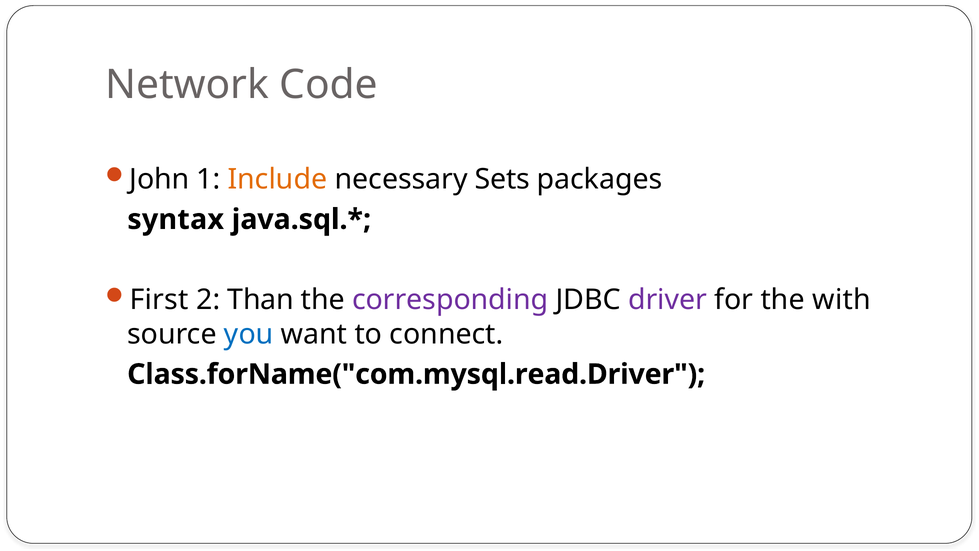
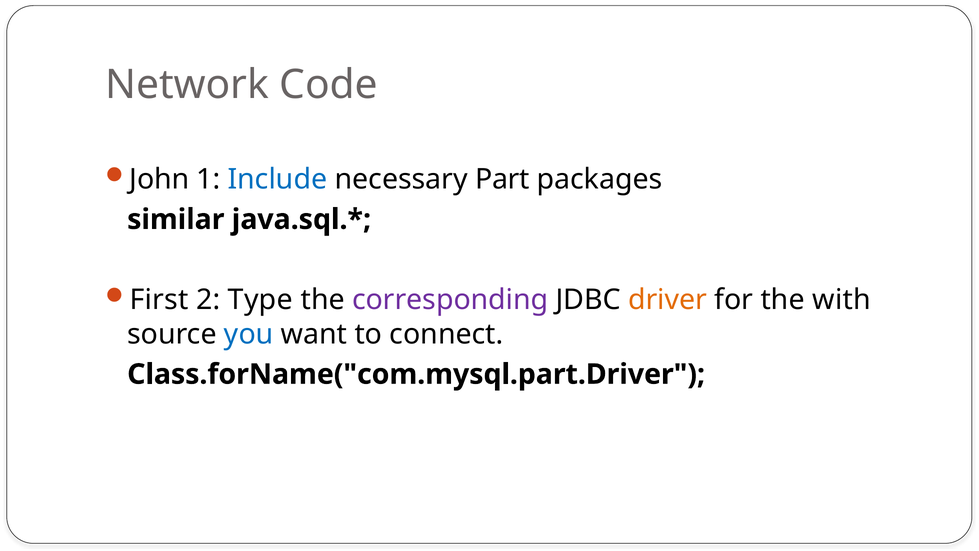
Include colour: orange -> blue (277, 179)
Sets: Sets -> Part (502, 179)
syntax: syntax -> similar (176, 219)
Than: Than -> Type (260, 300)
driver colour: purple -> orange (668, 300)
Class.forName("com.mysql.read.Driver: Class.forName("com.mysql.read.Driver -> Class.forName("com.mysql.part.Driver (416, 374)
